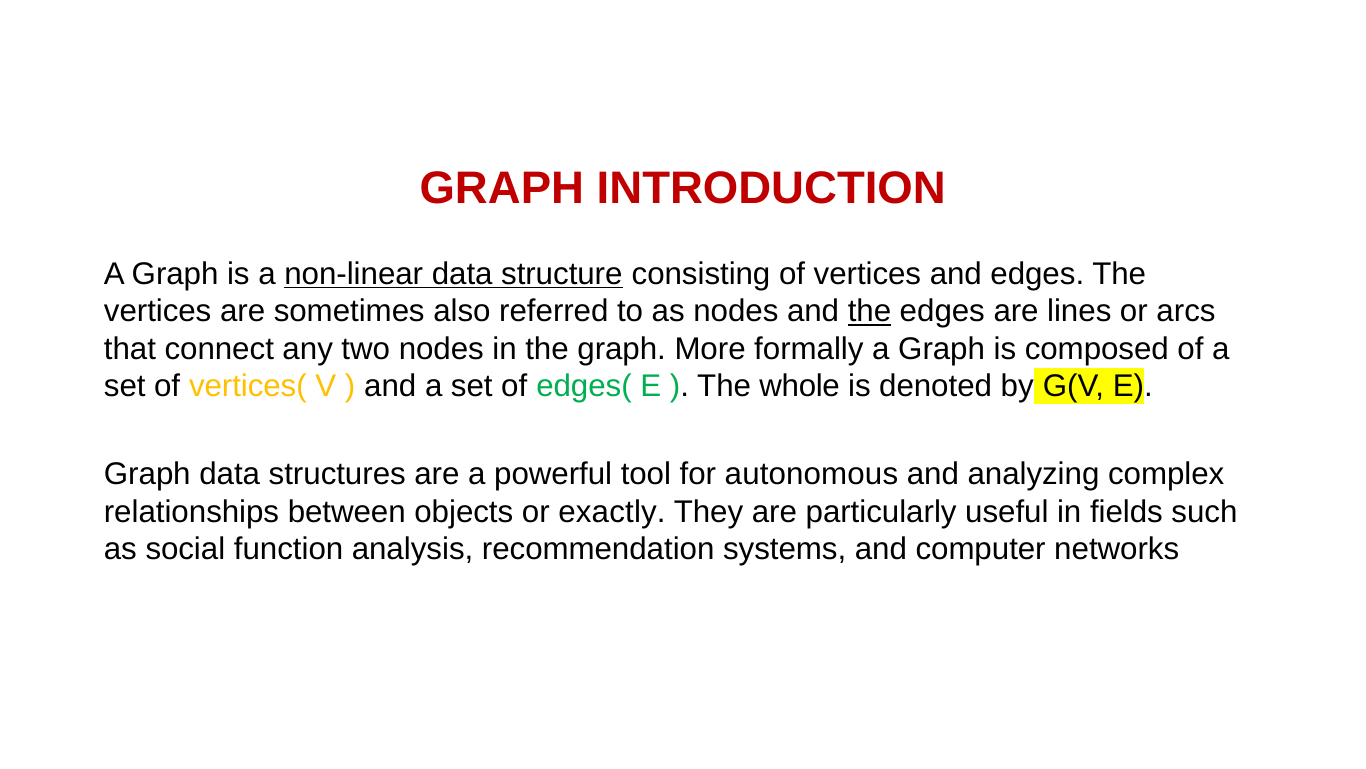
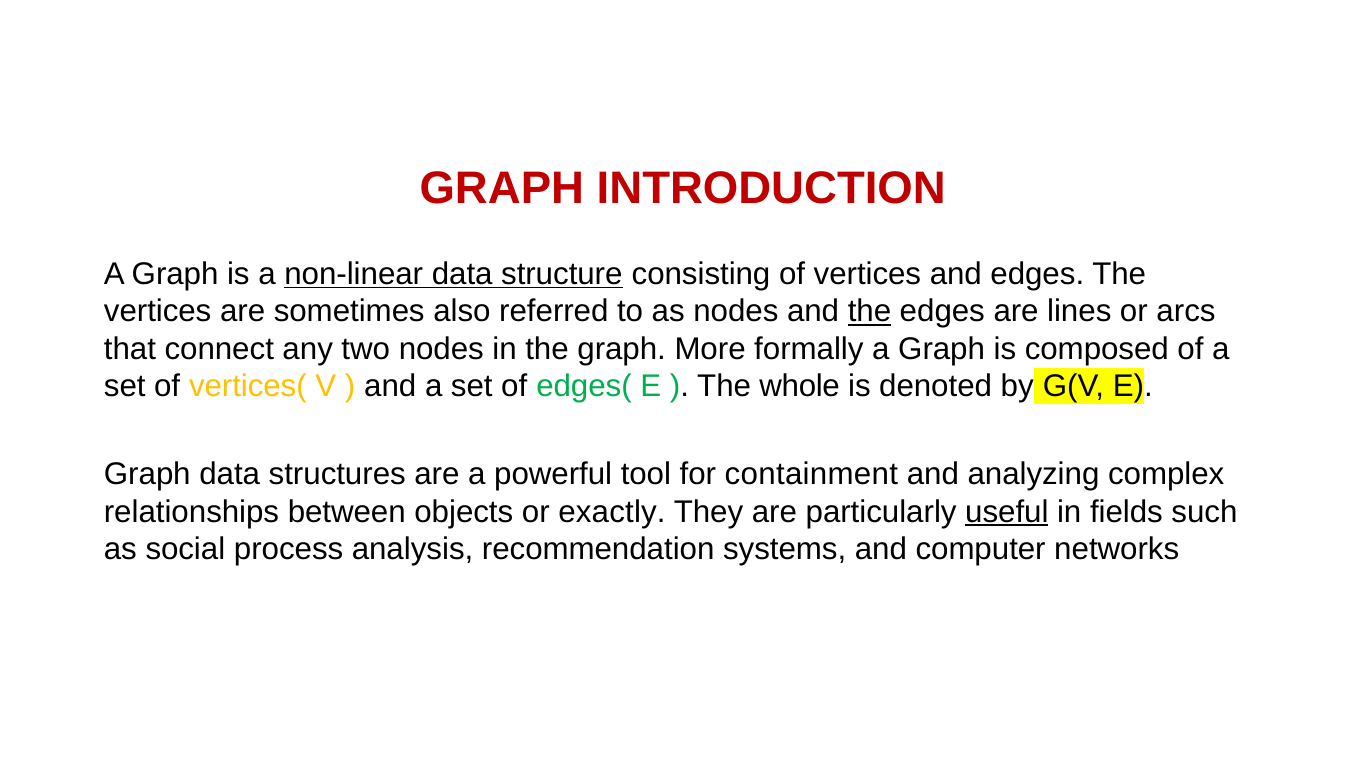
autonomous: autonomous -> containment (811, 474)
useful underline: none -> present (1007, 511)
function: function -> process (289, 549)
